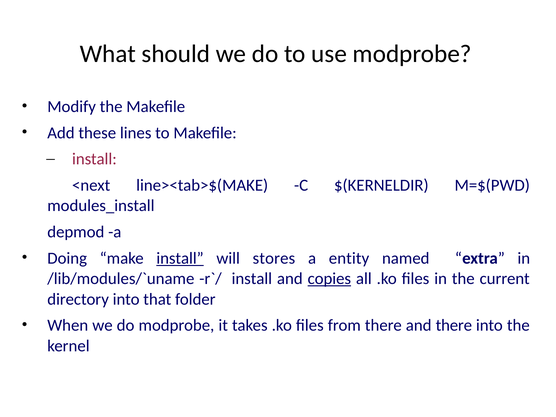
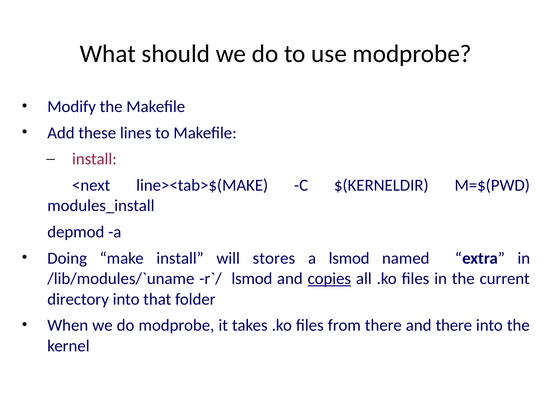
install underline: present -> none (180, 258)
a entity: entity -> lsmod (349, 258)
install: install -> lsmod (252, 279)
